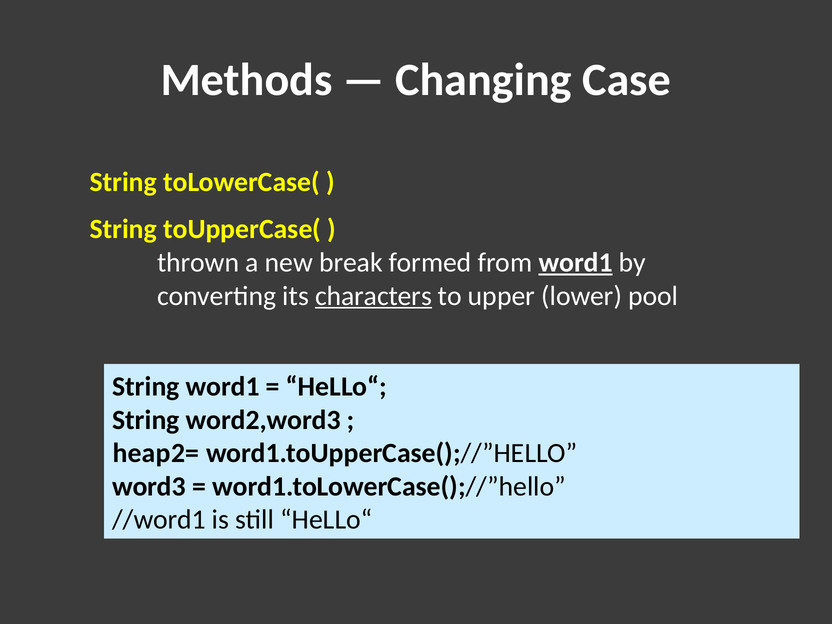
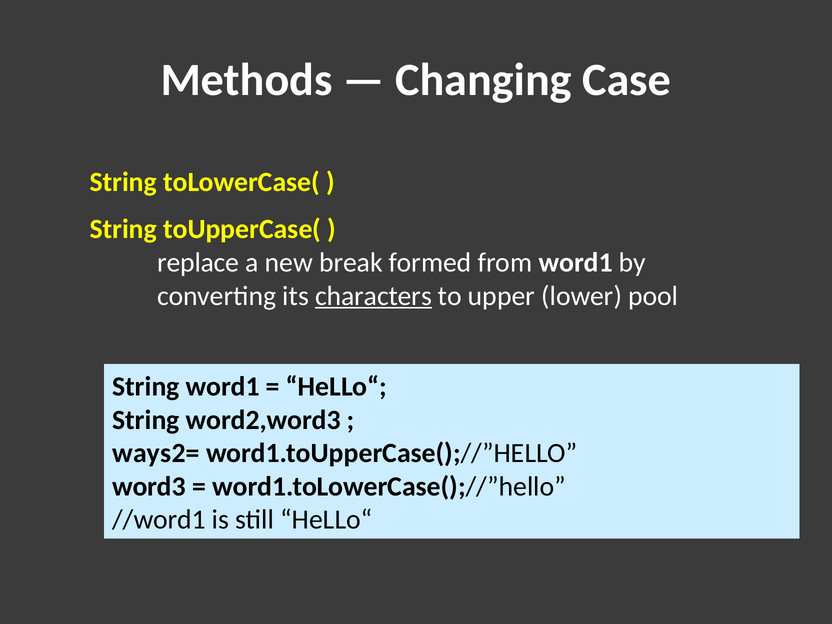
thrown: thrown -> replace (198, 263)
word1 underline: present -> none (576, 263)
heap2=: heap2= -> ways2= (156, 453)
